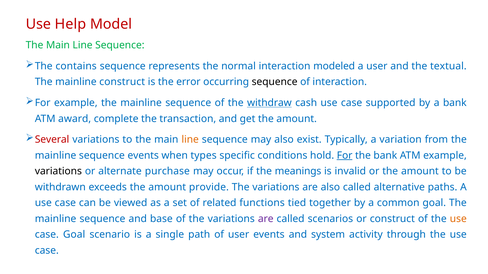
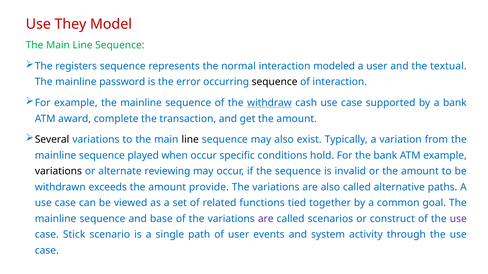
Help: Help -> They (70, 24)
contains: contains -> registers (76, 66)
mainline construct: construct -> password (122, 82)
Several colour: red -> black (52, 140)
line colour: orange -> black (190, 140)
sequence events: events -> played (143, 156)
when types: types -> occur (204, 156)
For underline: present -> none (345, 156)
purchase: purchase -> reviewing (167, 172)
the meanings: meanings -> sequence (298, 172)
use colour: orange -> purple (458, 219)
case Goal: Goal -> Stick (74, 235)
